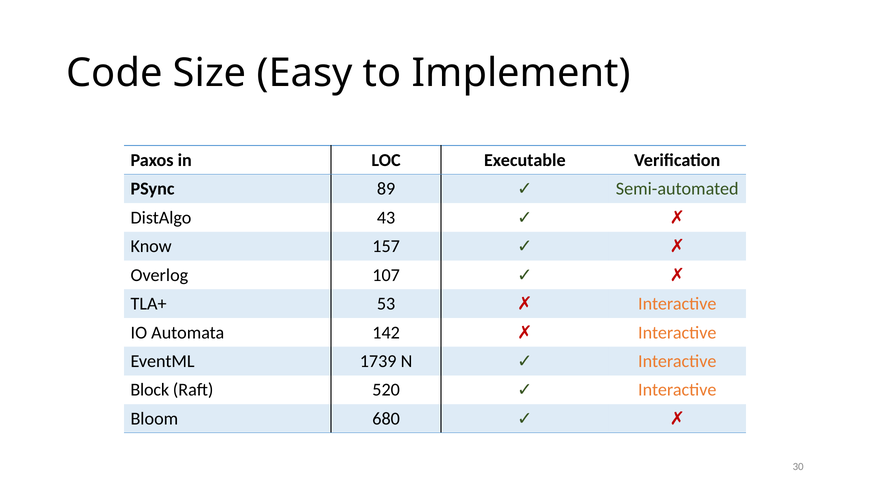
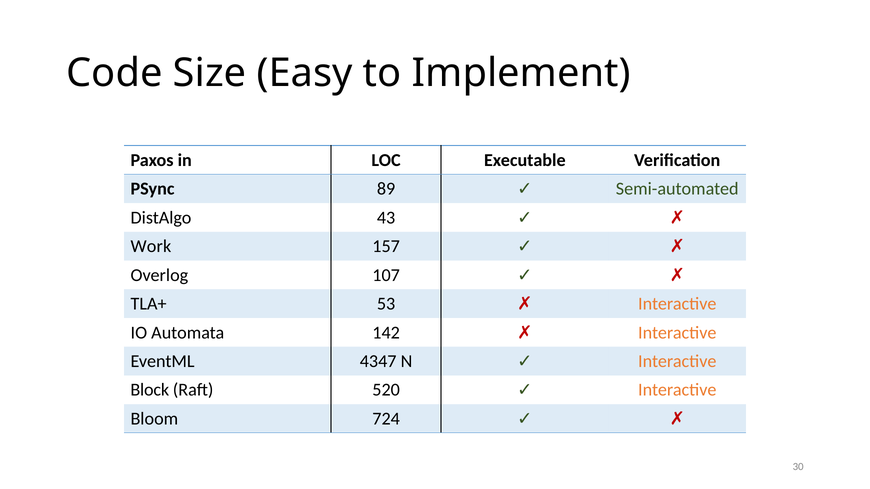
Know: Know -> Work (151, 247)
1739: 1739 -> 4347 (378, 362)
680: 680 -> 724 (386, 419)
